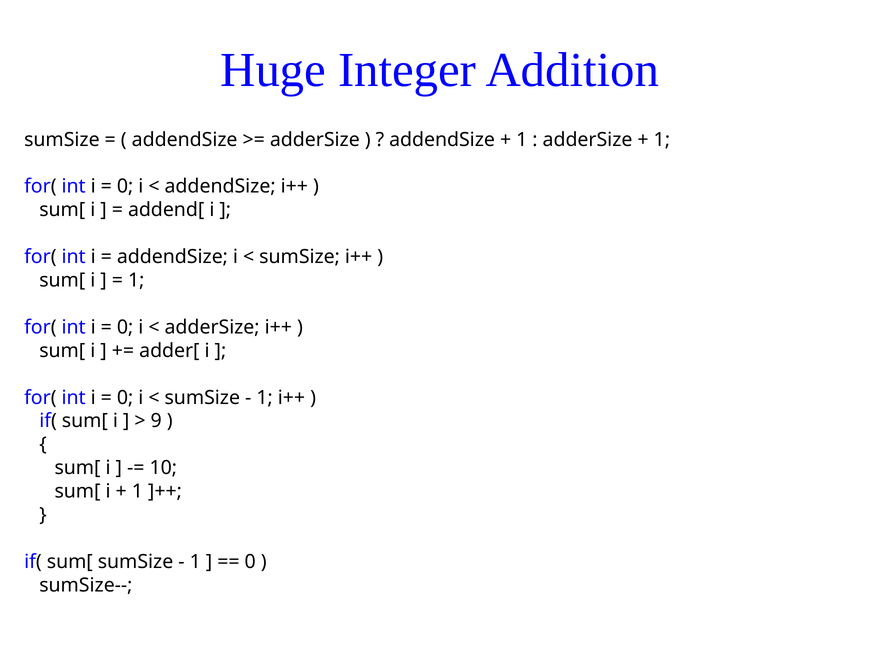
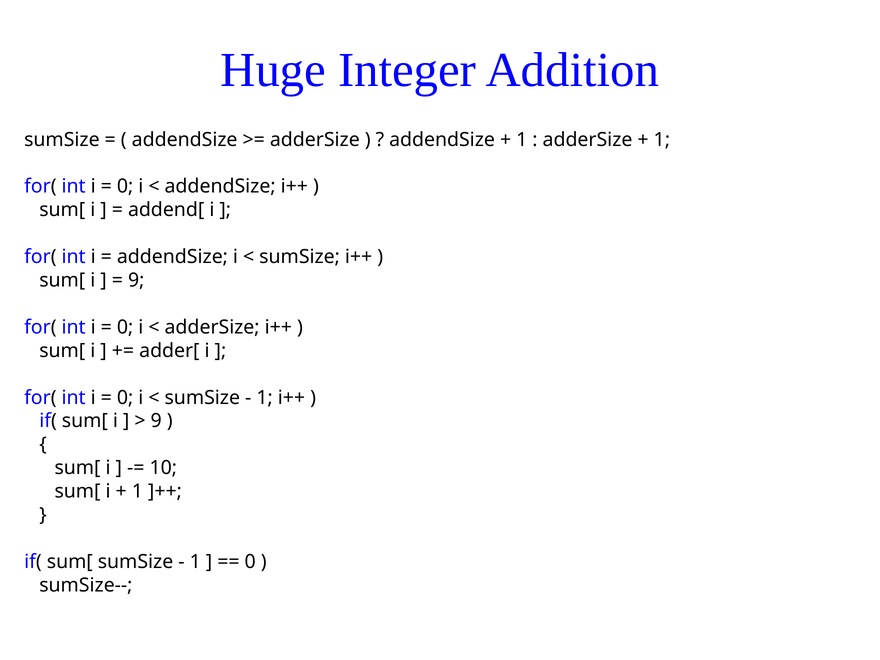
1: 1 -> 9 (136, 280)
